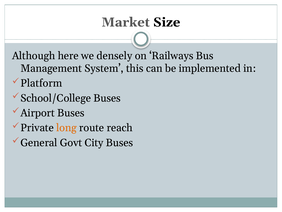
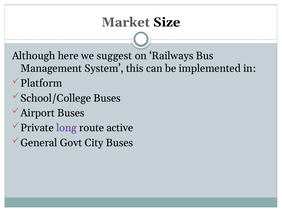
densely: densely -> suggest (114, 56)
long colour: orange -> purple (66, 128)
reach: reach -> active (120, 128)
